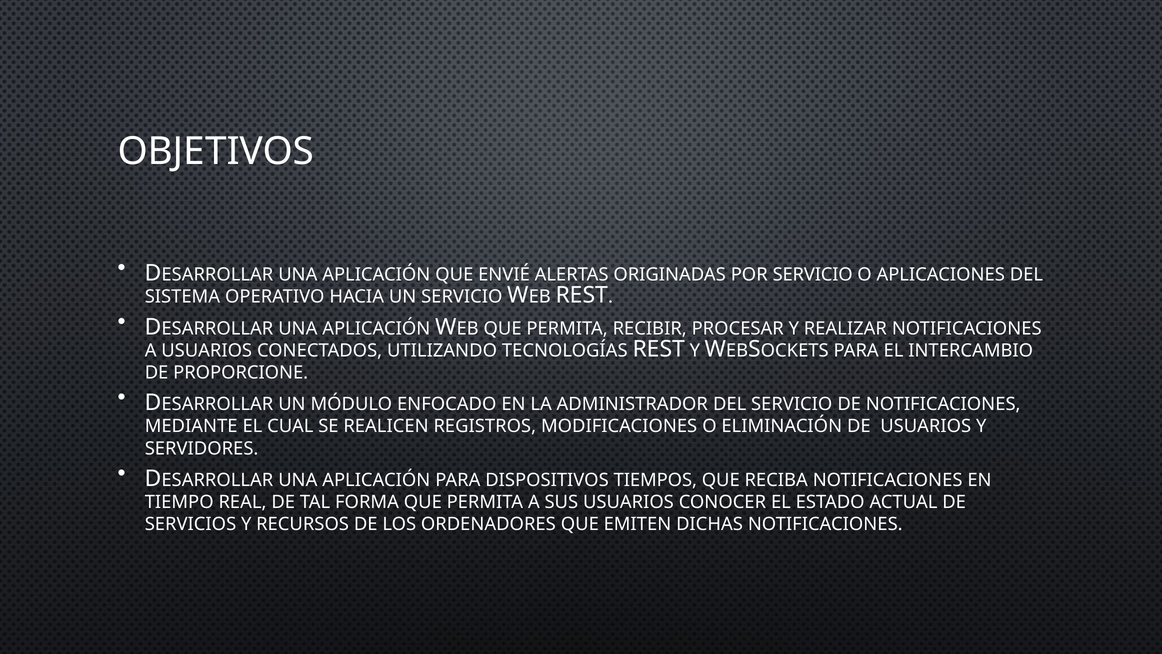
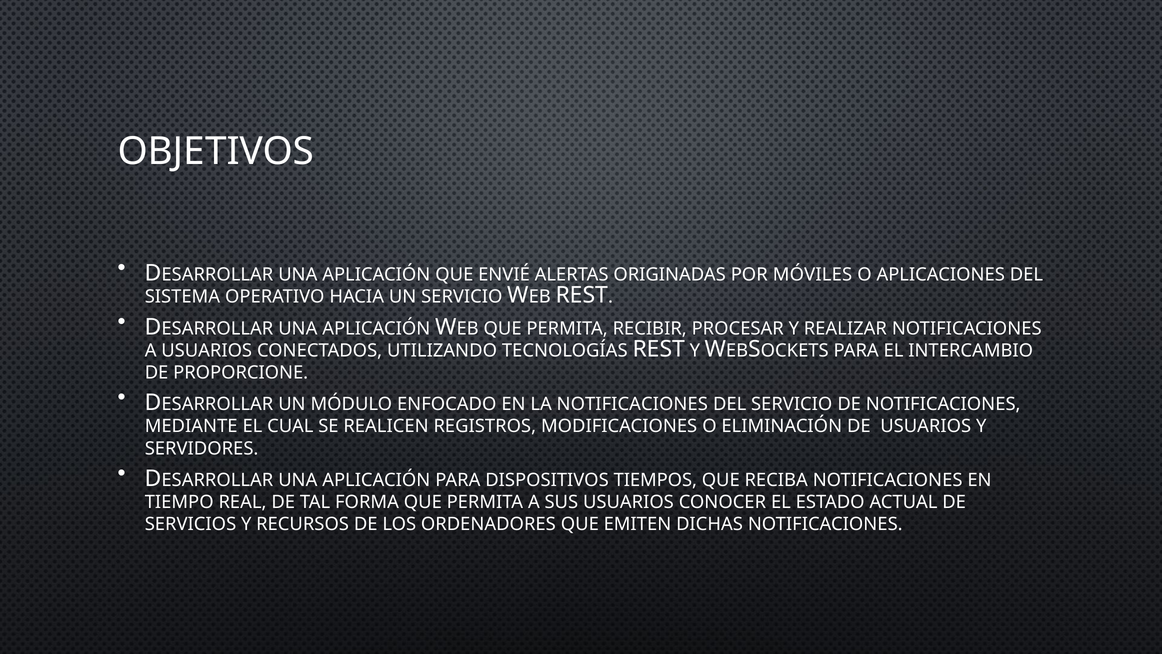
POR SERVICIO: SERVICIO -> MÓVILES (812, 274)
LA ADMINISTRADOR: ADMINISTRADOR -> NOTIFICACIONES (632, 404)
